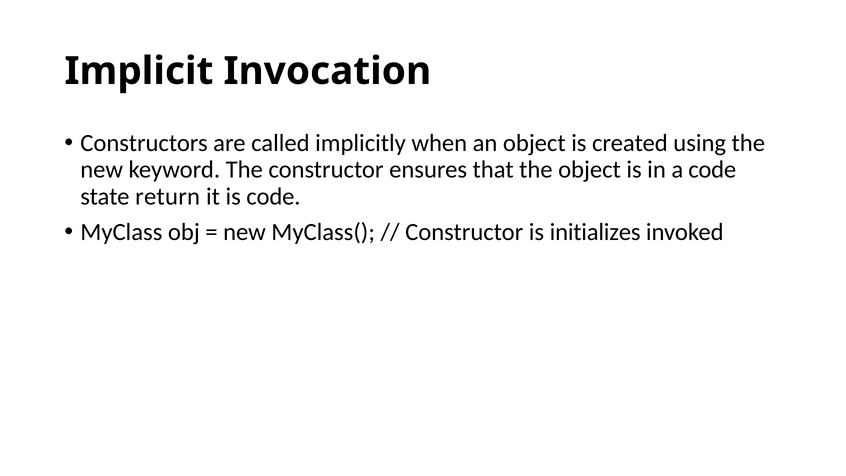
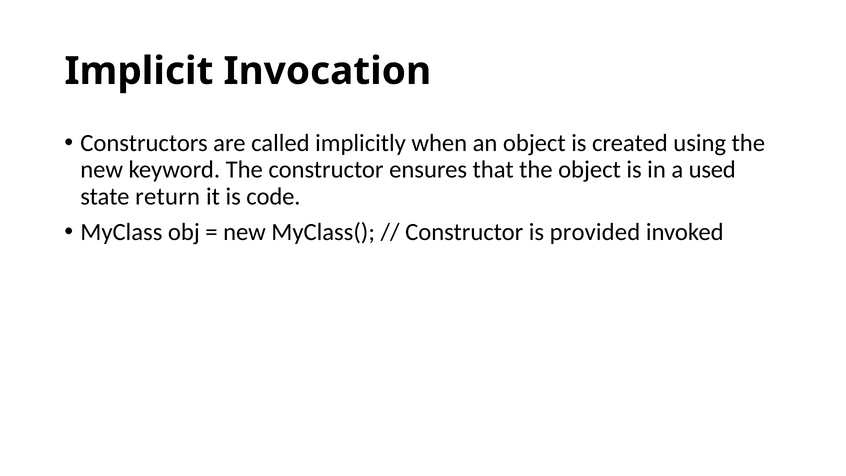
a code: code -> used (712, 170)
initializes: initializes -> provided (595, 232)
